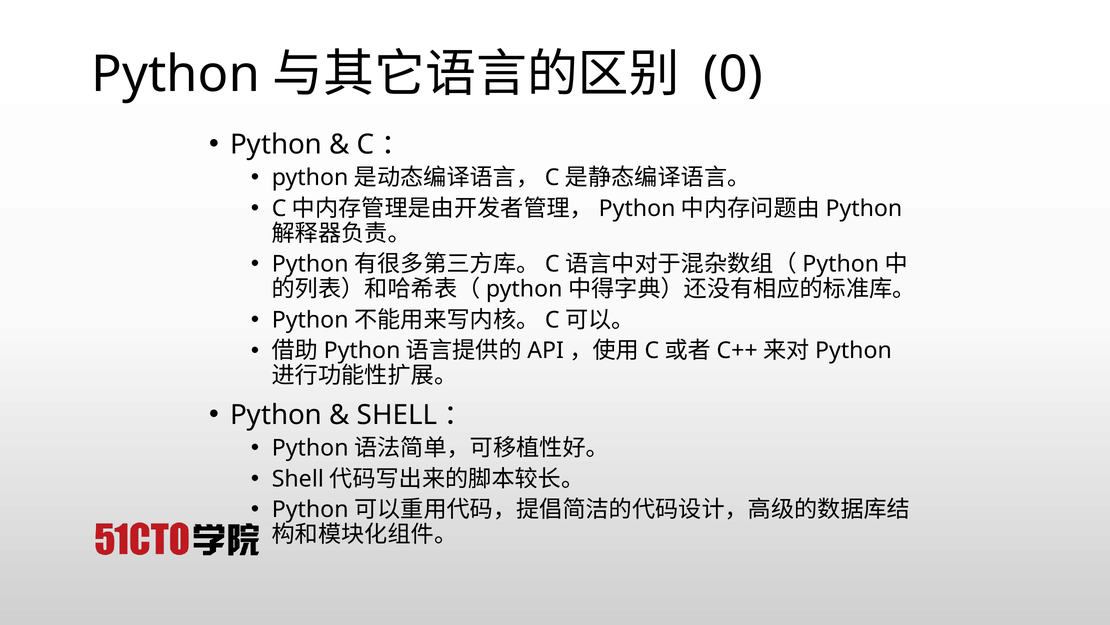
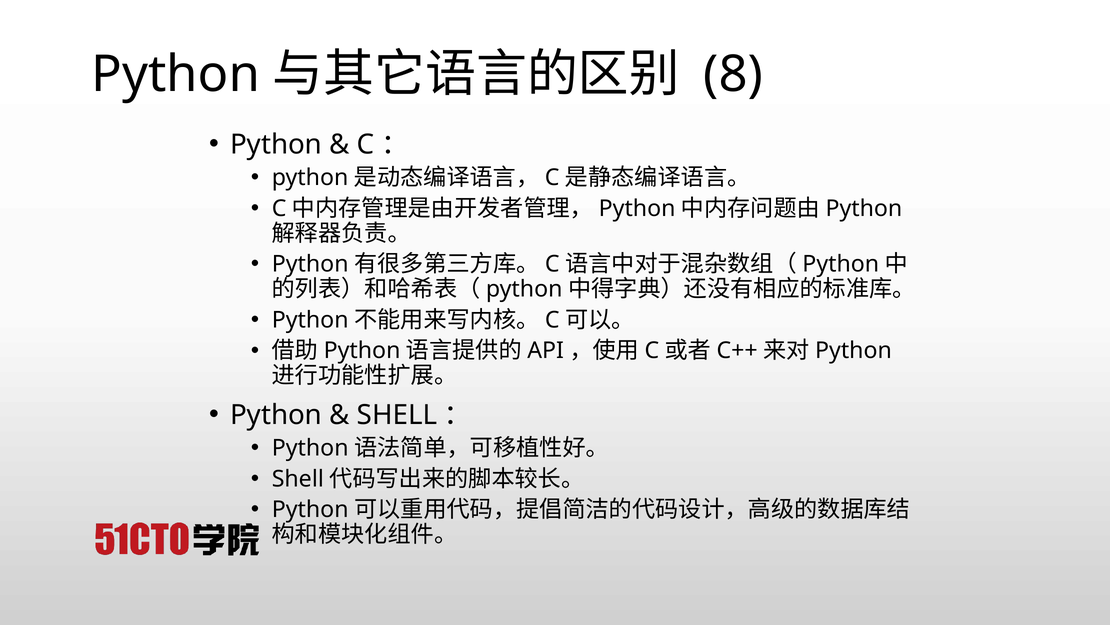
0: 0 -> 8 (733, 74)
